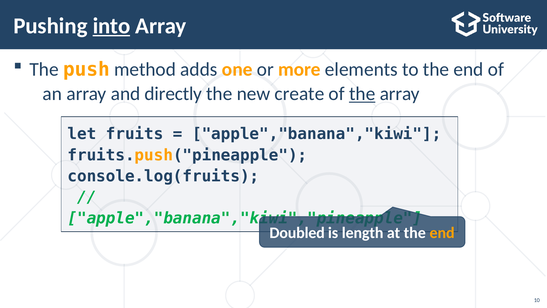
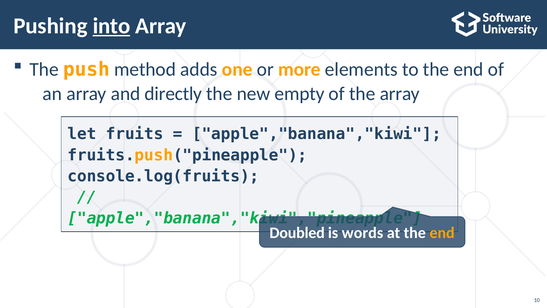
create: create -> empty (300, 94)
the underline: present -> none (362, 94)
length: length -> words (362, 233)
